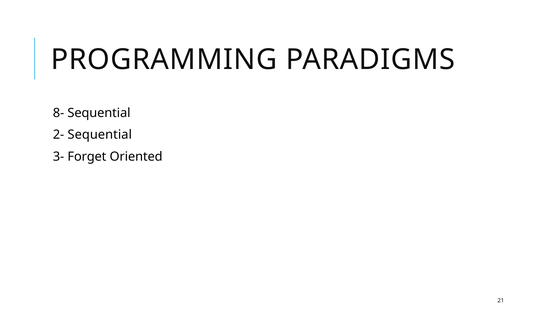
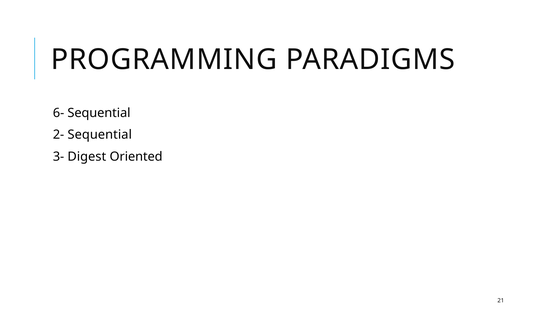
8-: 8- -> 6- (59, 113)
Forget: Forget -> Digest (87, 157)
